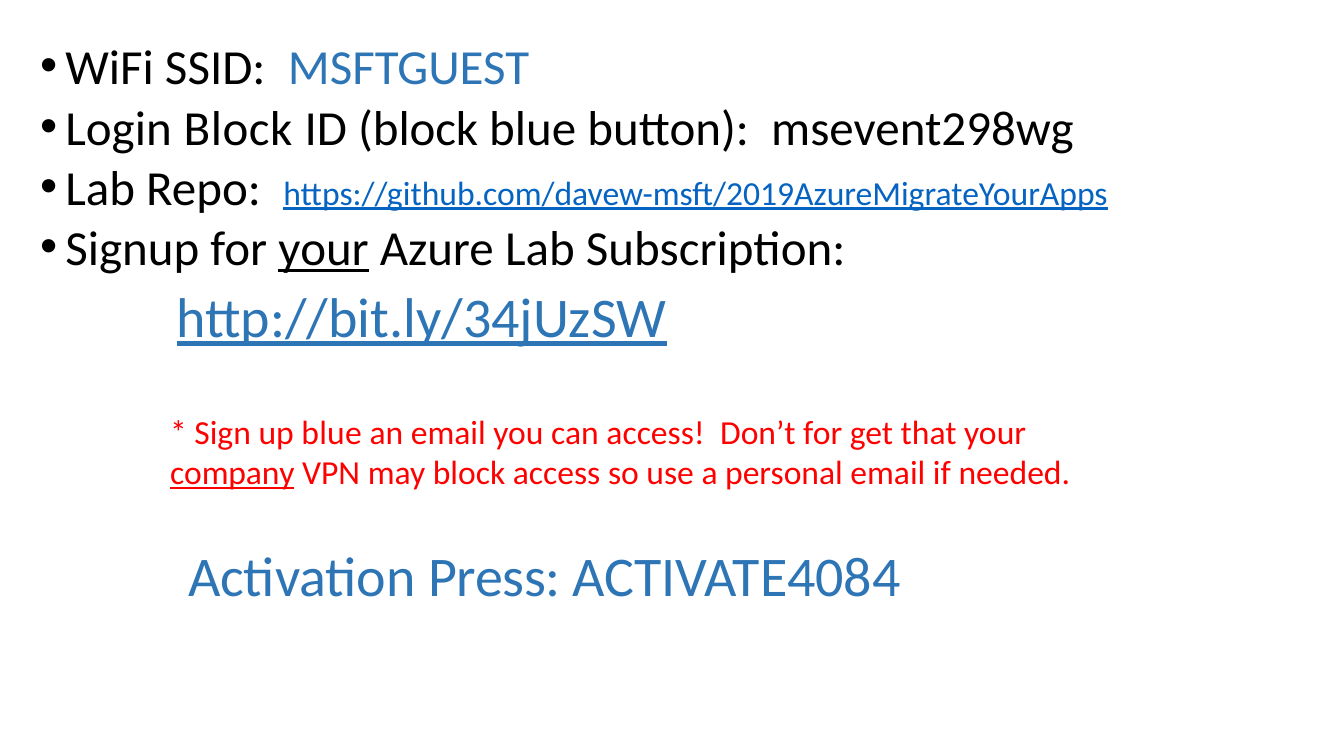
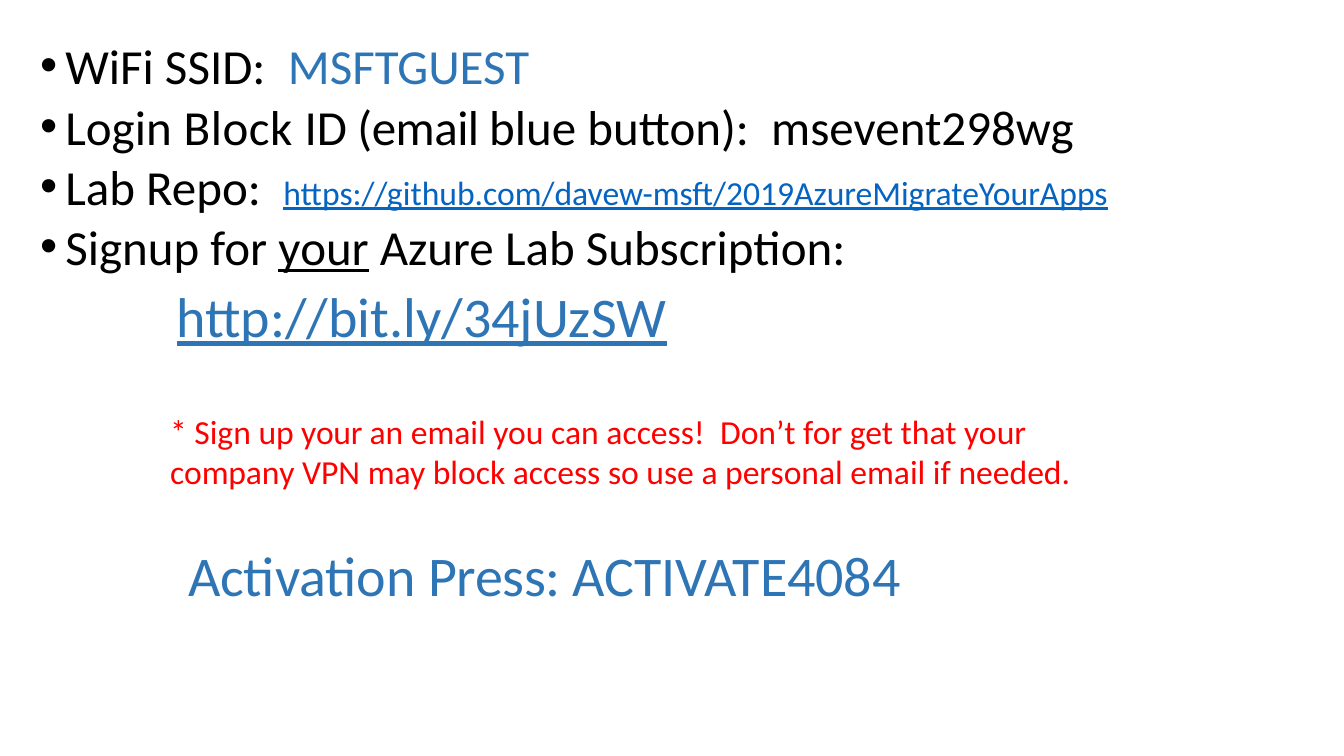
ID block: block -> email (418, 129)
up blue: blue -> your (332, 433)
company underline: present -> none (232, 473)
